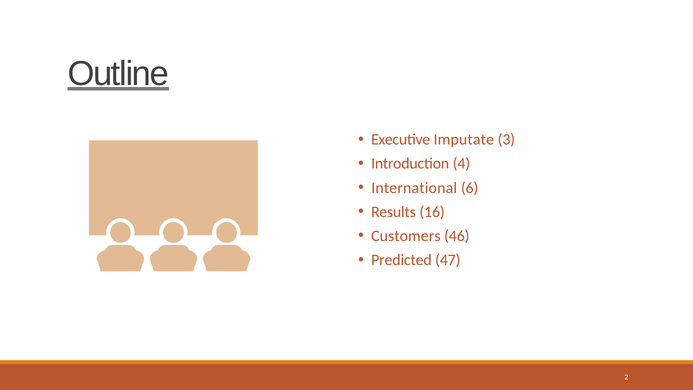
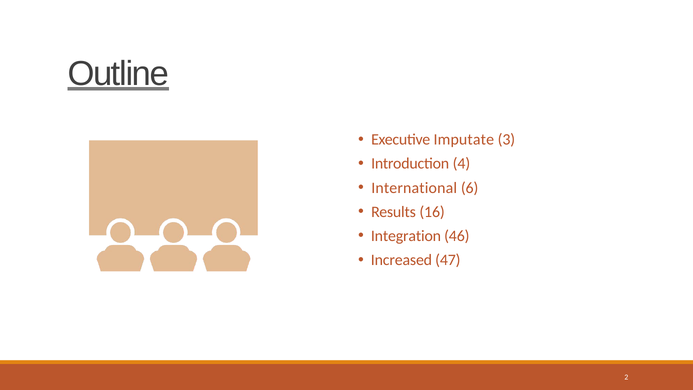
Customers: Customers -> Integration (406, 236)
Predicted: Predicted -> Increased (401, 260)
